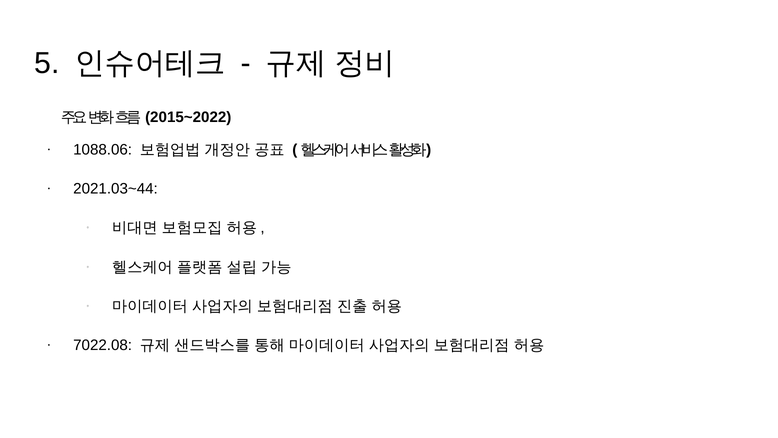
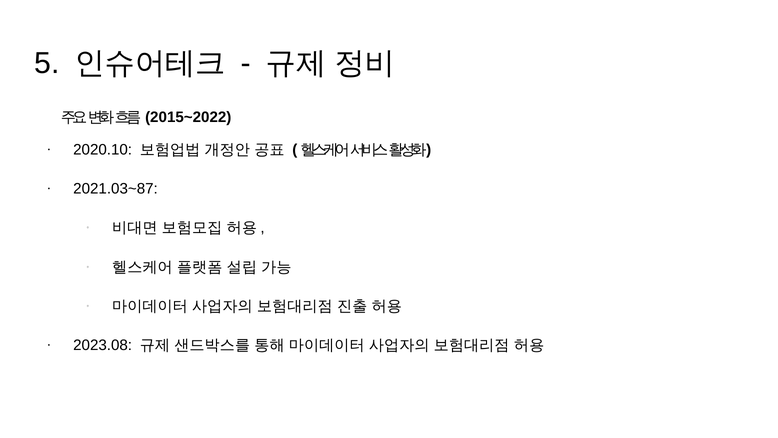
1088.06: 1088.06 -> 2020.10 (103, 150)
2021.03~44: 2021.03~44 -> 2021.03~87 (116, 189)
7022.08: 7022.08 -> 2023.08 (103, 345)
